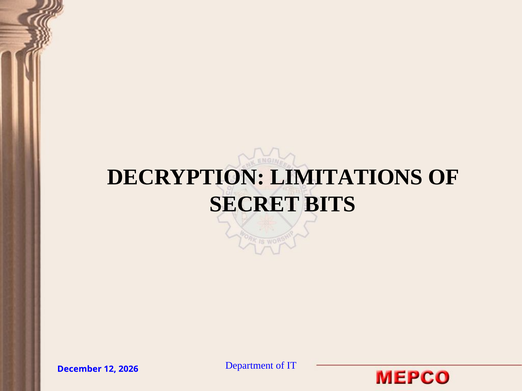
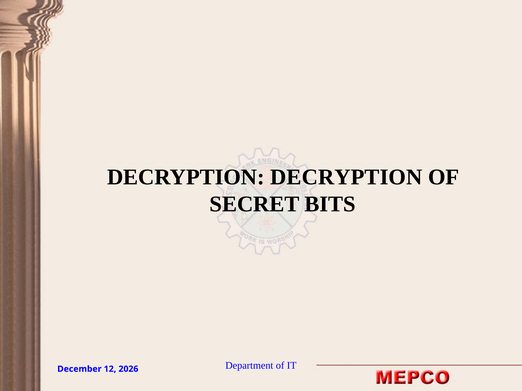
DECRYPTION LIMITATIONS: LIMITATIONS -> DECRYPTION (346, 177)
